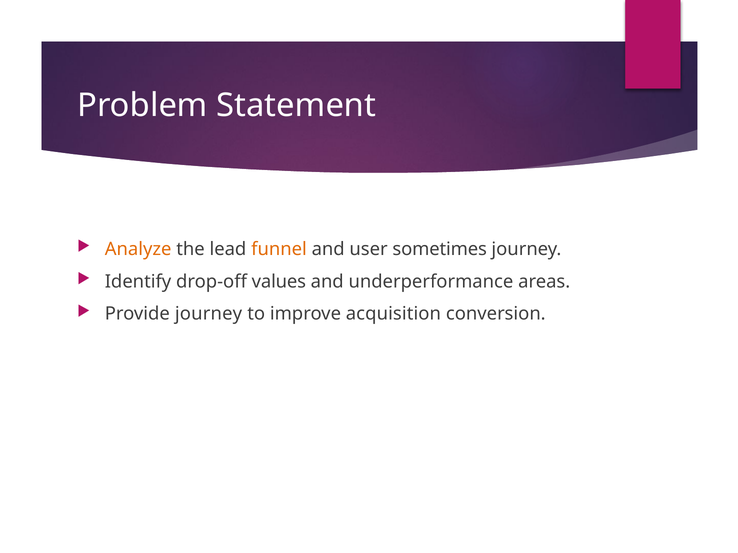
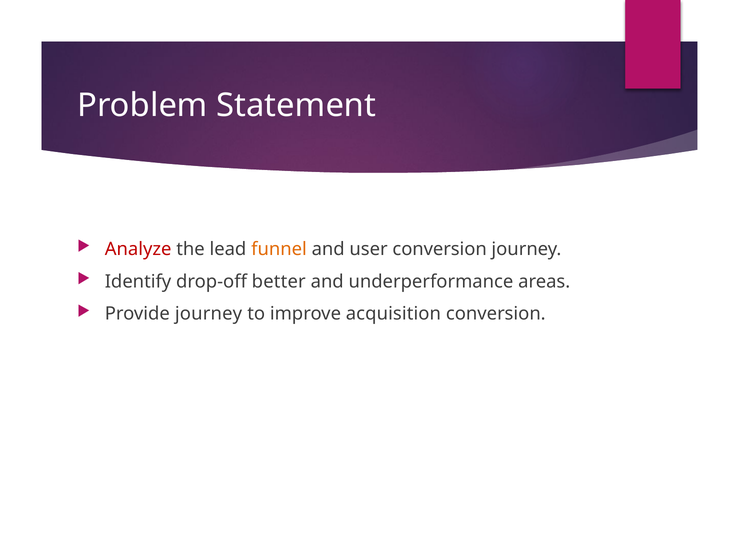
Analyze colour: orange -> red (138, 249)
user sometimes: sometimes -> conversion (440, 249)
values: values -> better (279, 282)
